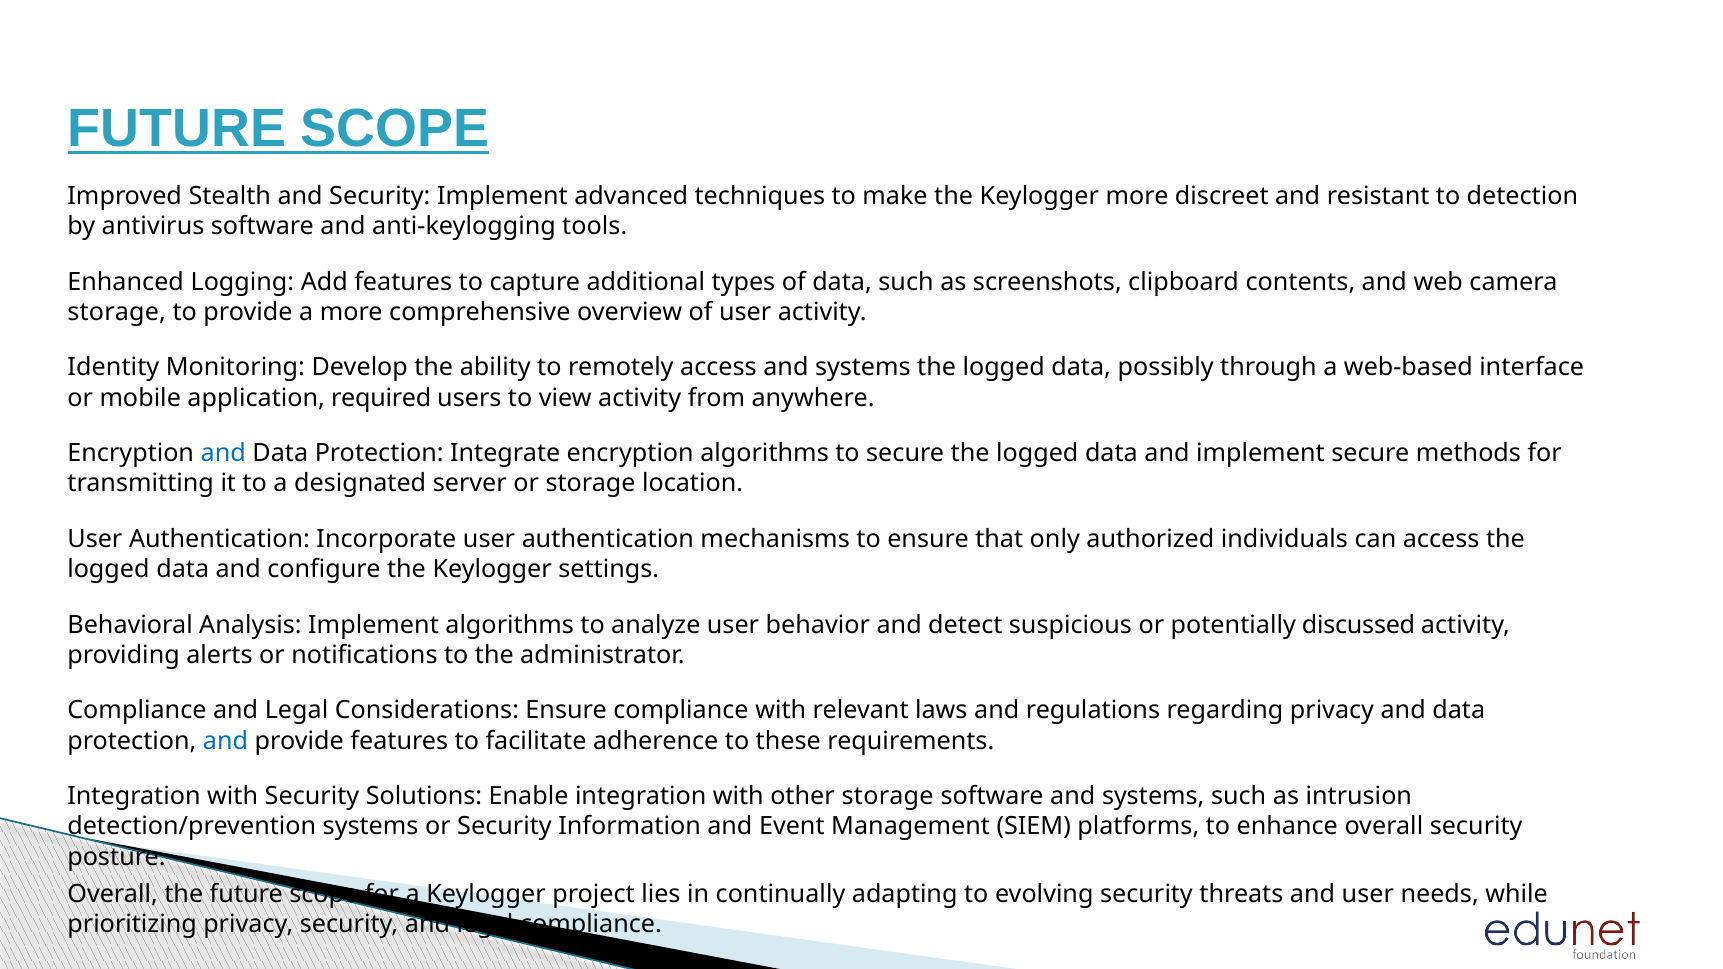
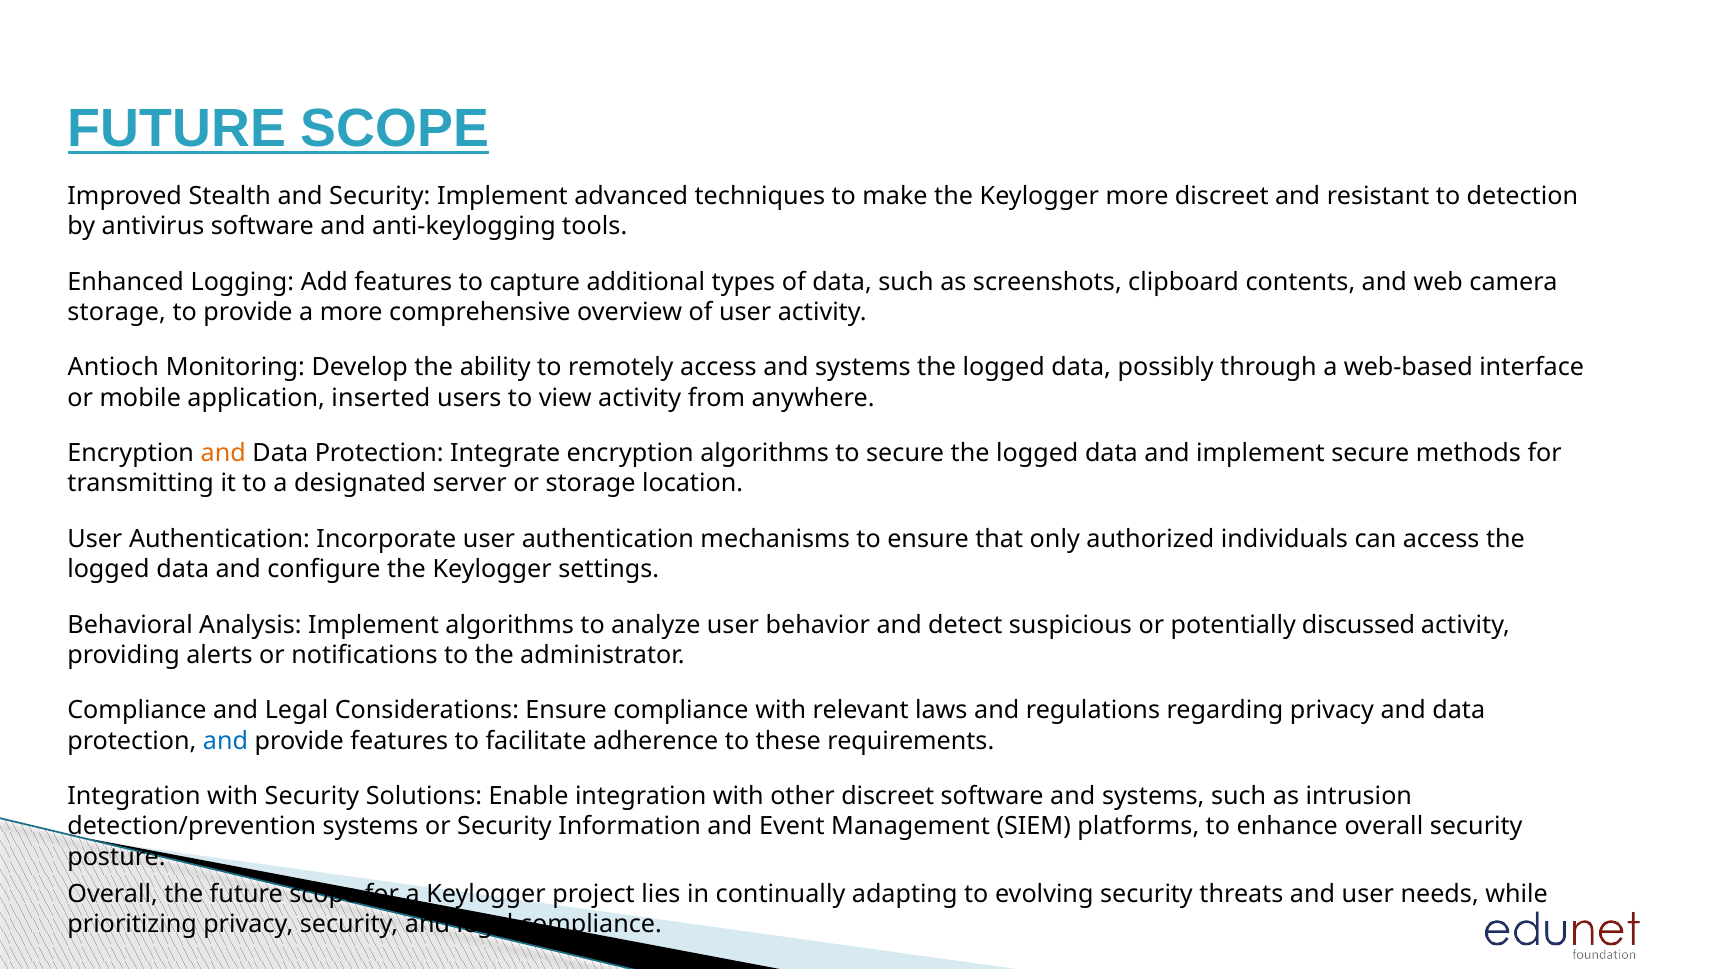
Identity: Identity -> Antioch (113, 368)
required: required -> inserted (381, 398)
and colour: blue -> orange (223, 454)
other storage: storage -> discreet (888, 797)
